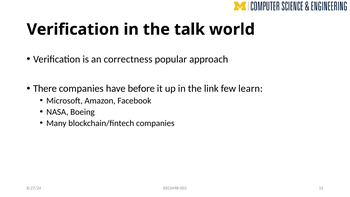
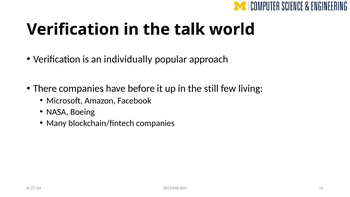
correctness: correctness -> individually (128, 59)
link: link -> still (211, 89)
learn: learn -> living (251, 89)
